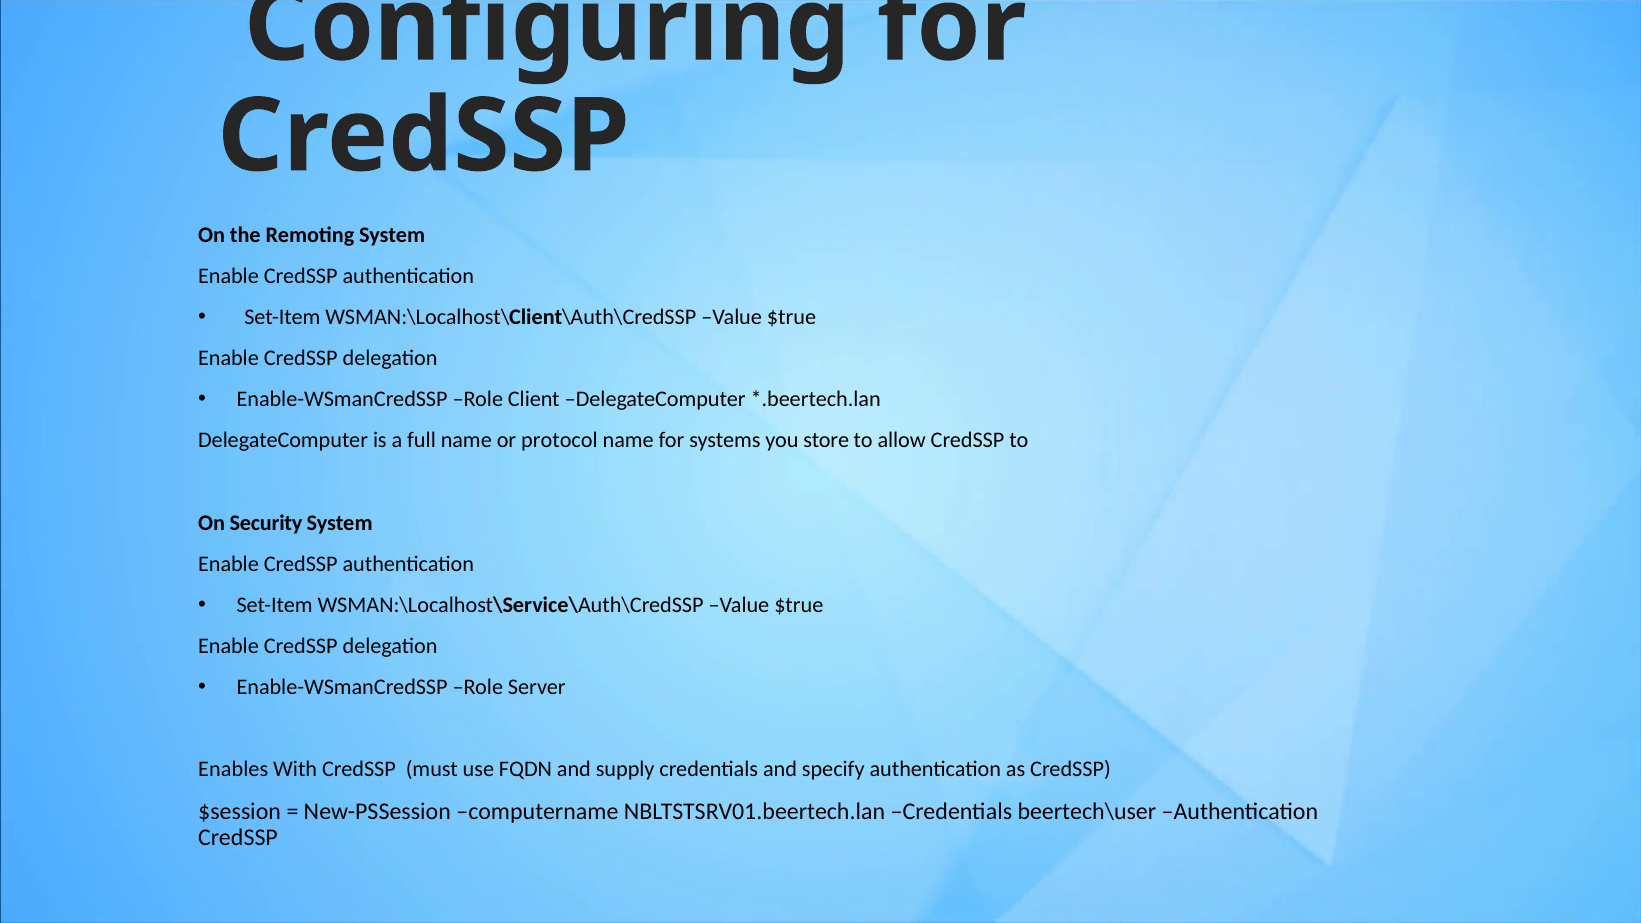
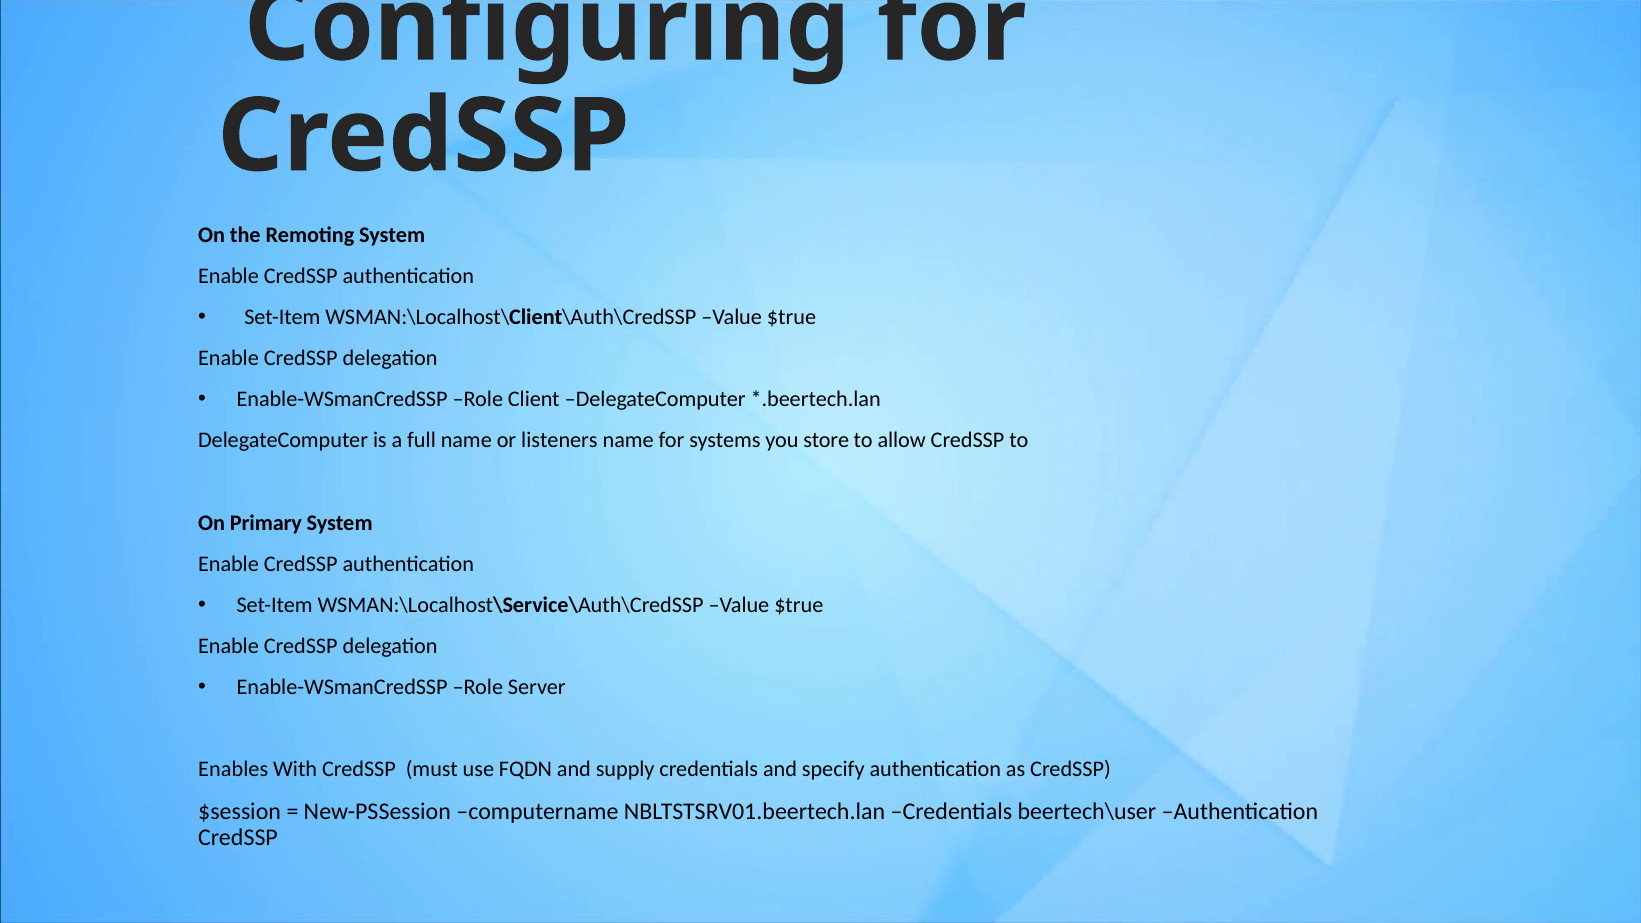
protocol: protocol -> listeners (559, 441)
Security: Security -> Primary (266, 523)
